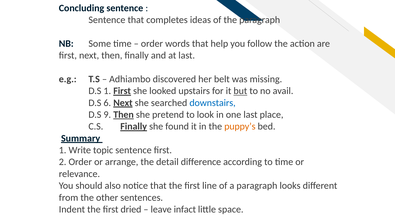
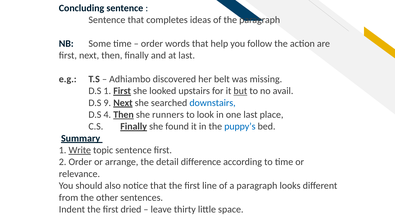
6: 6 -> 9 (107, 103)
9: 9 -> 4 (107, 115)
pretend: pretend -> runners (168, 115)
puppy’s colour: orange -> blue (240, 127)
Write underline: none -> present (80, 150)
infact: infact -> thirty (185, 210)
